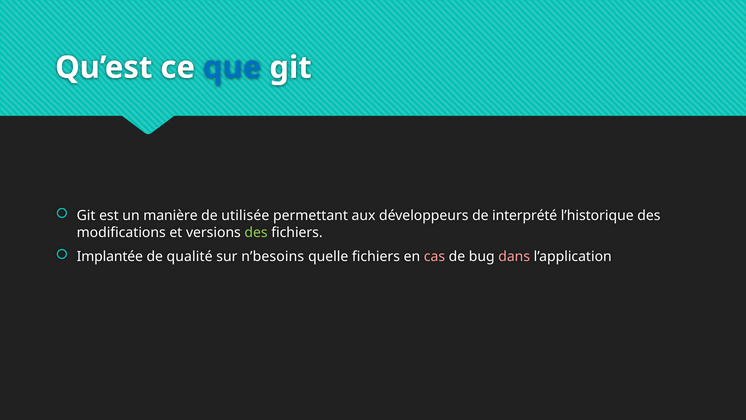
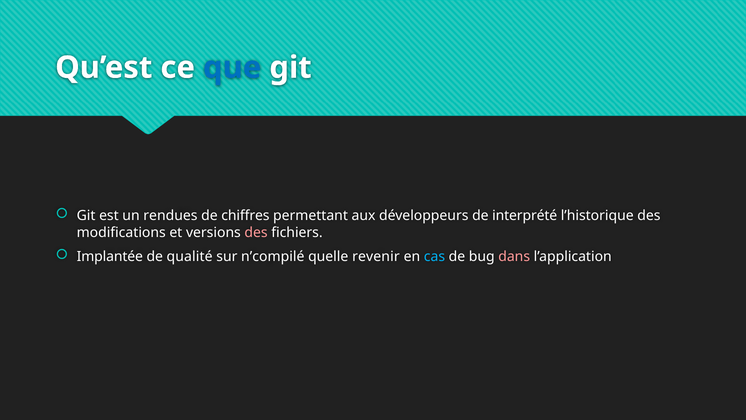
manière: manière -> rendues (170, 216)
utilisée: utilisée -> chiffres (245, 216)
des colour: light green -> pink (256, 232)
n’besoins: n’besoins -> n’compilé (273, 257)
quelle fichiers: fichiers -> revenir (376, 257)
cas colour: pink -> light blue (434, 257)
